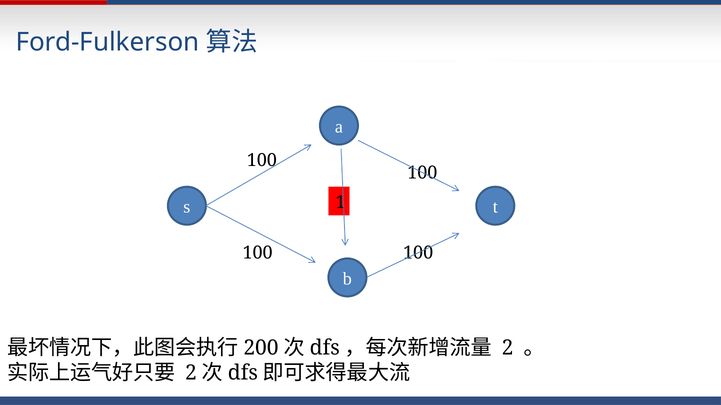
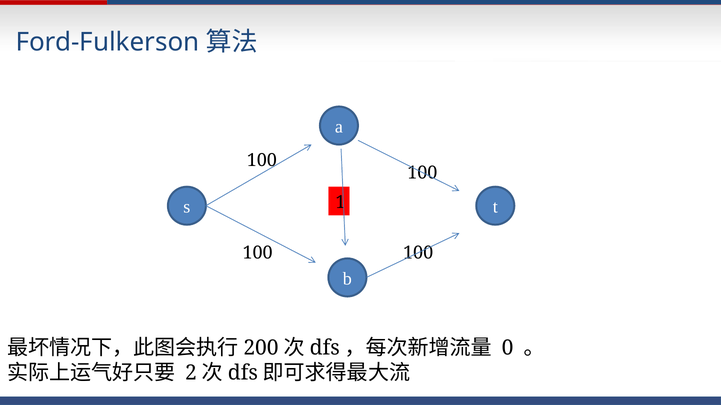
2: 2 -> 0 (508, 348)
